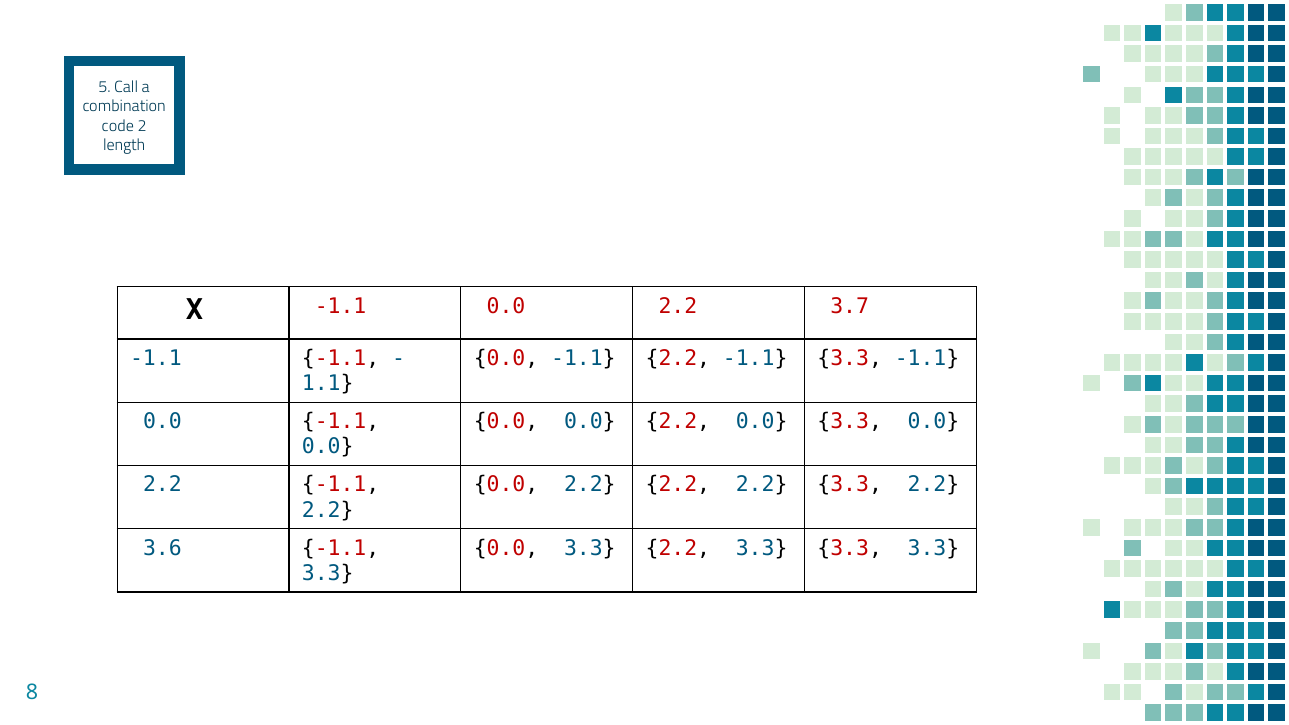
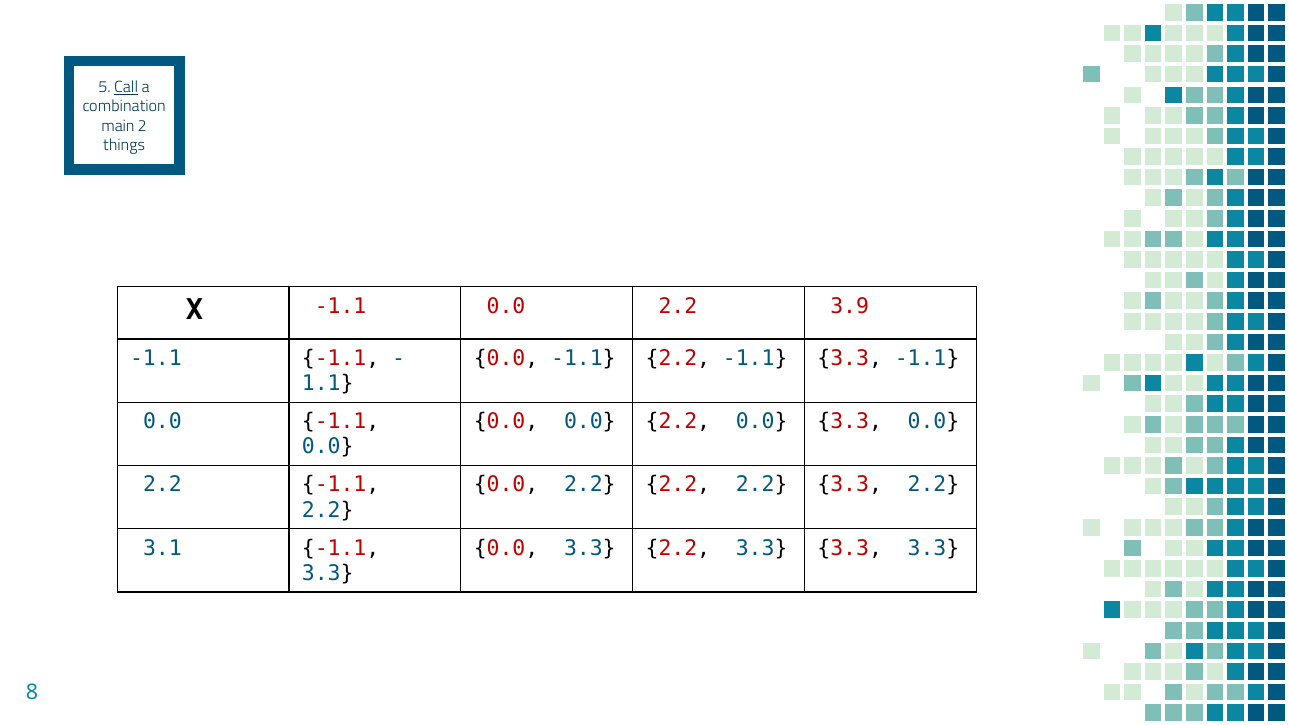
Call underline: none -> present (126, 87)
code: code -> main (118, 126)
length: length -> things (124, 145)
3.7: 3.7 -> 3.9 (850, 306)
3.6: 3.6 -> 3.1 (162, 548)
